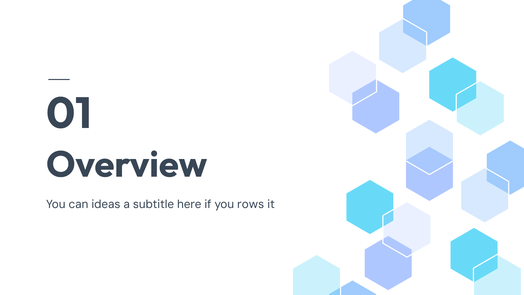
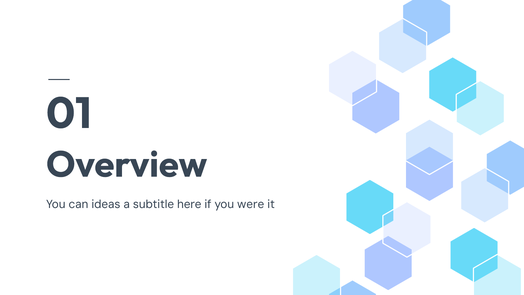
rows: rows -> were (251, 204)
